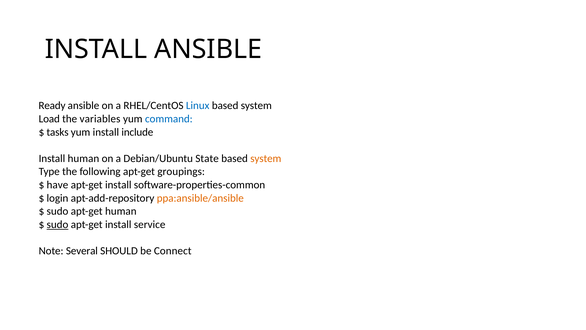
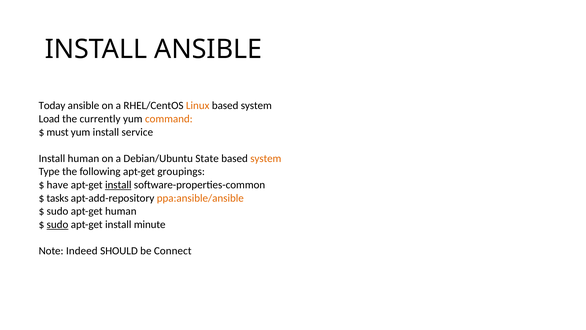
Ready: Ready -> Today (52, 106)
Linux colour: blue -> orange (198, 106)
variables: variables -> currently (100, 119)
command colour: blue -> orange (169, 119)
tasks: tasks -> must (58, 132)
include: include -> service (137, 132)
install underline: none -> present (118, 185)
login: login -> tasks (58, 198)
service: service -> minute (150, 224)
Several: Several -> Indeed (82, 251)
